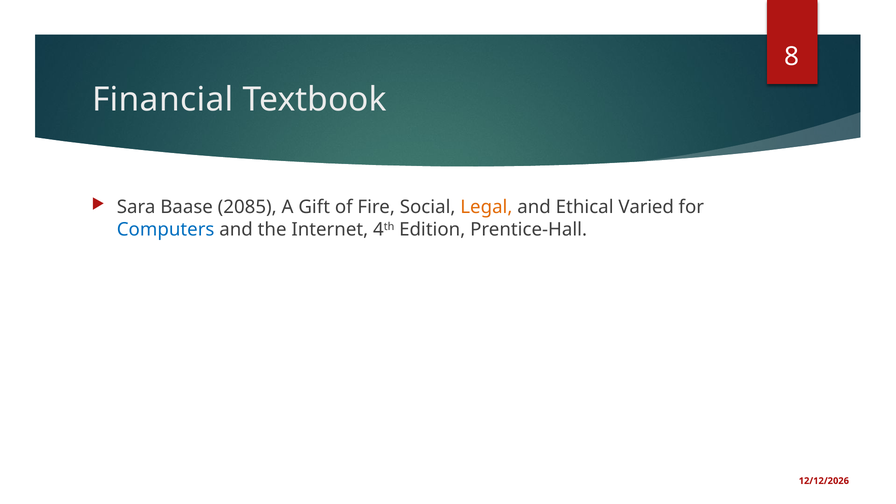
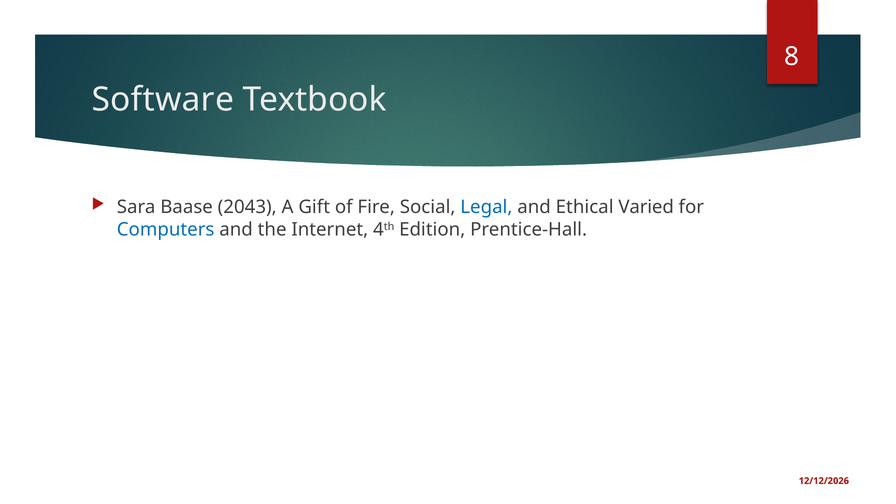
Financial: Financial -> Software (163, 100)
2085: 2085 -> 2043 (247, 207)
Legal colour: orange -> blue (486, 207)
